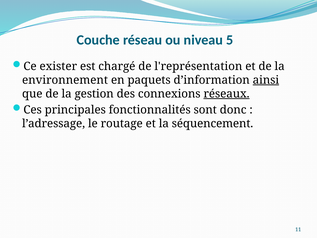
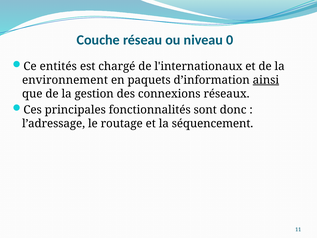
5: 5 -> 0 (230, 40)
exister: exister -> entités (58, 66)
l'représentation: l'représentation -> l'internationaux (198, 66)
réseaux underline: present -> none (227, 94)
